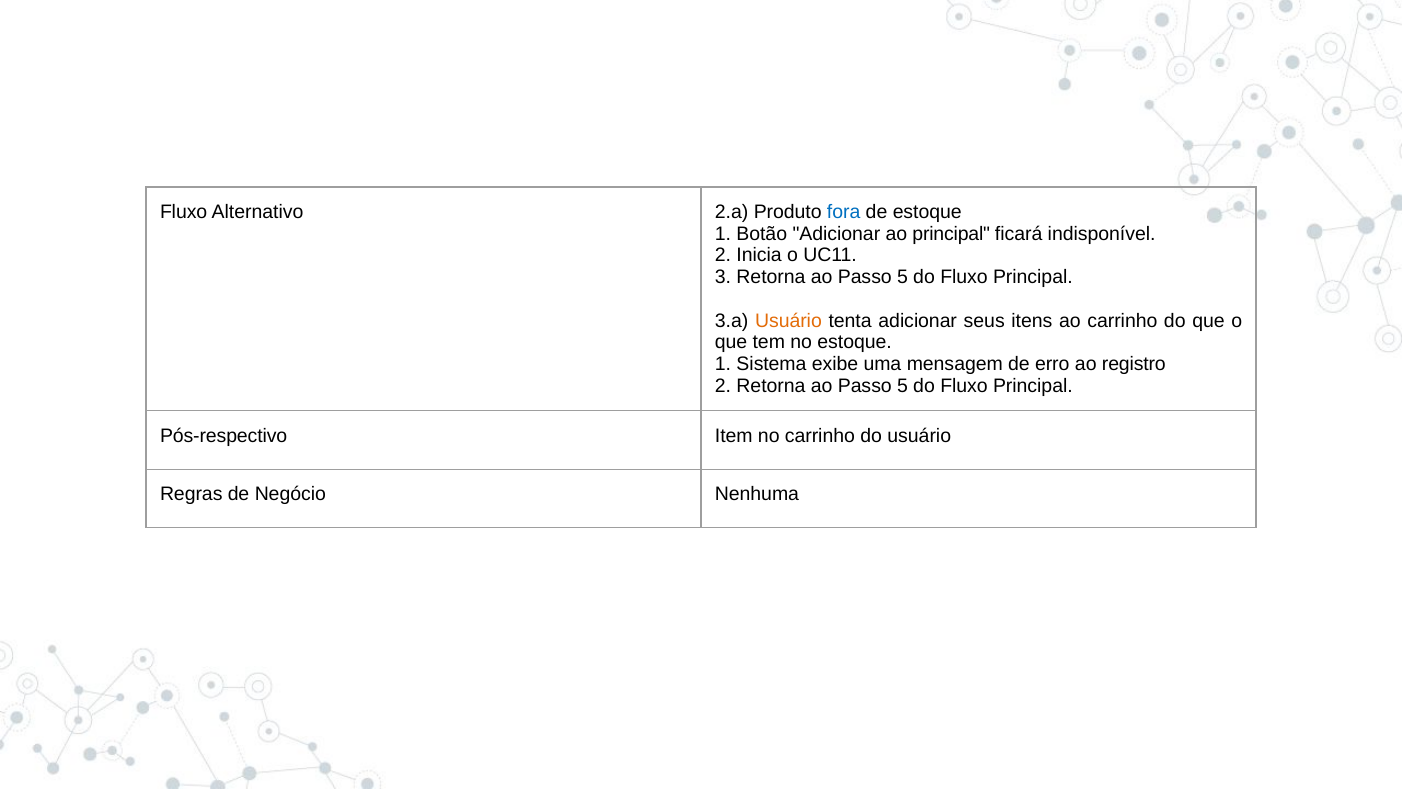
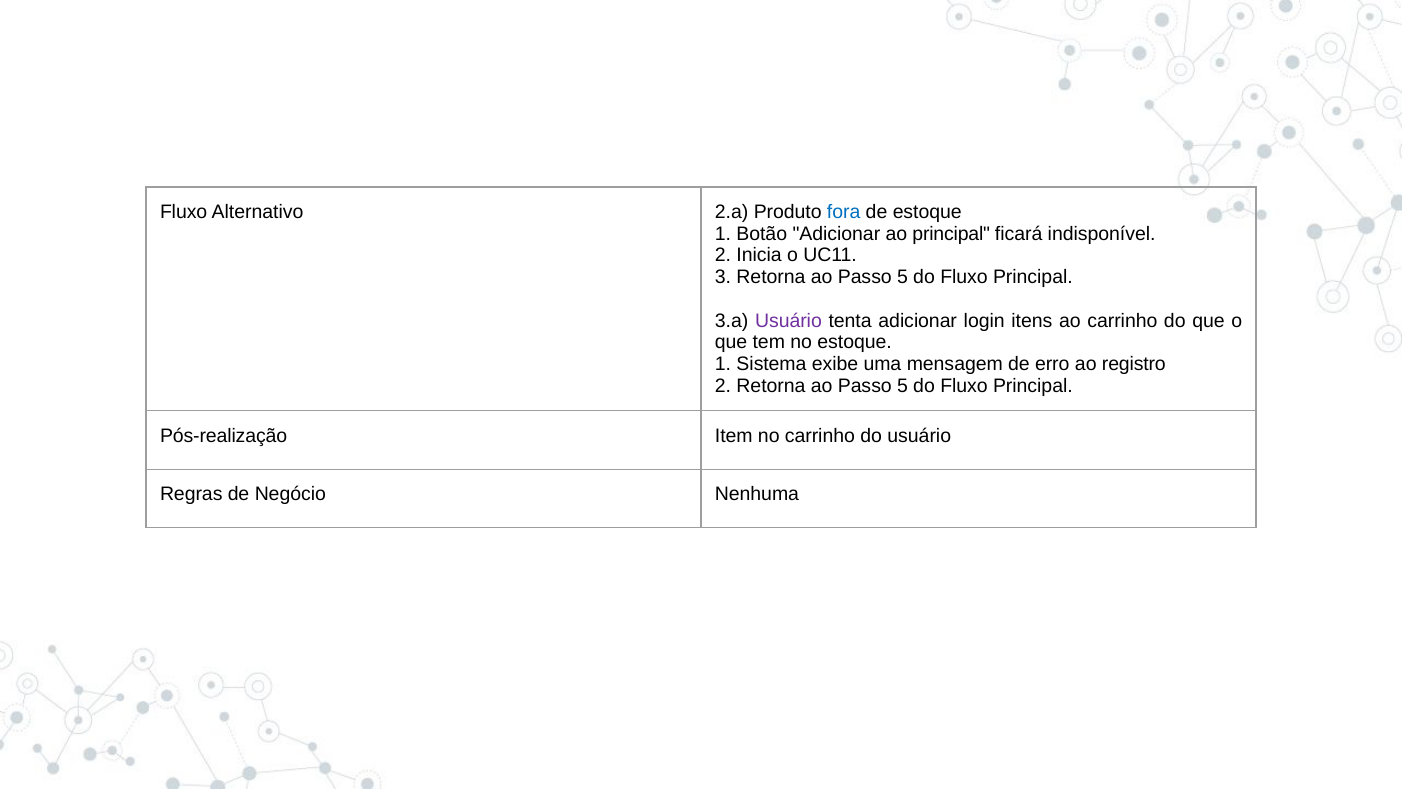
Usuário colour: orange -> purple (788, 321)
seus: seus -> login (984, 321)
Pós-respectivo: Pós-respectivo -> Pós-realização (224, 436)
